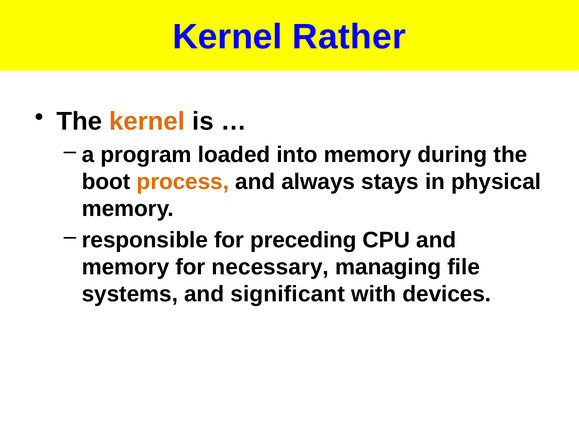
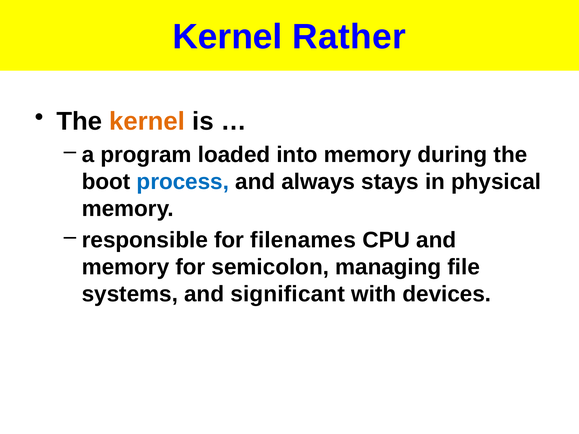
process colour: orange -> blue (183, 182)
preceding: preceding -> filenames (303, 240)
necessary: necessary -> semicolon (270, 267)
